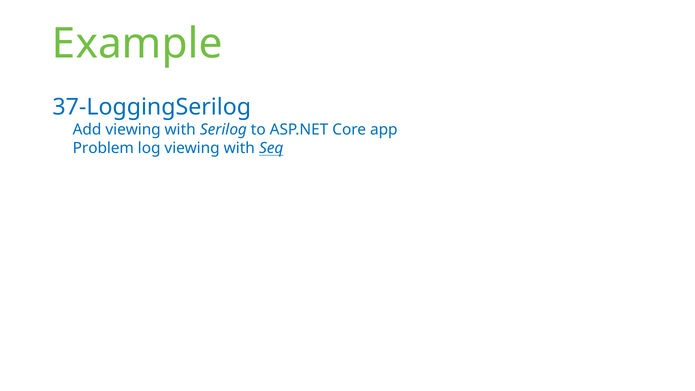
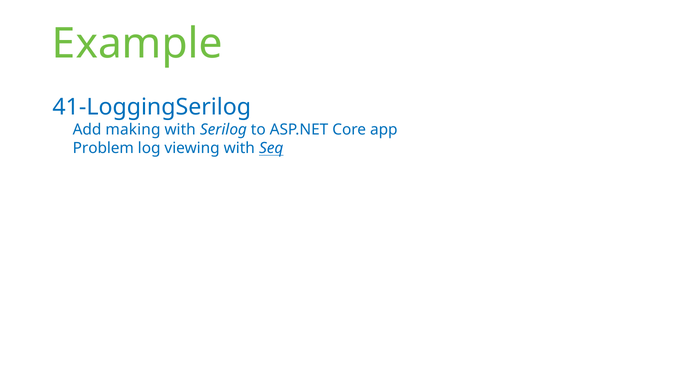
37-LoggingSerilog: 37-LoggingSerilog -> 41-LoggingSerilog (152, 107)
Add viewing: viewing -> making (133, 130)
